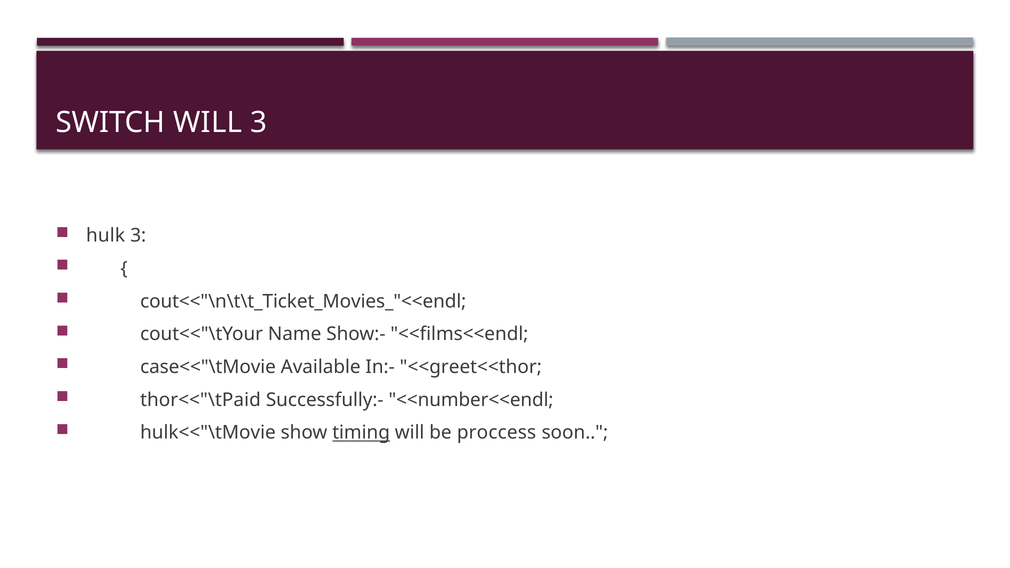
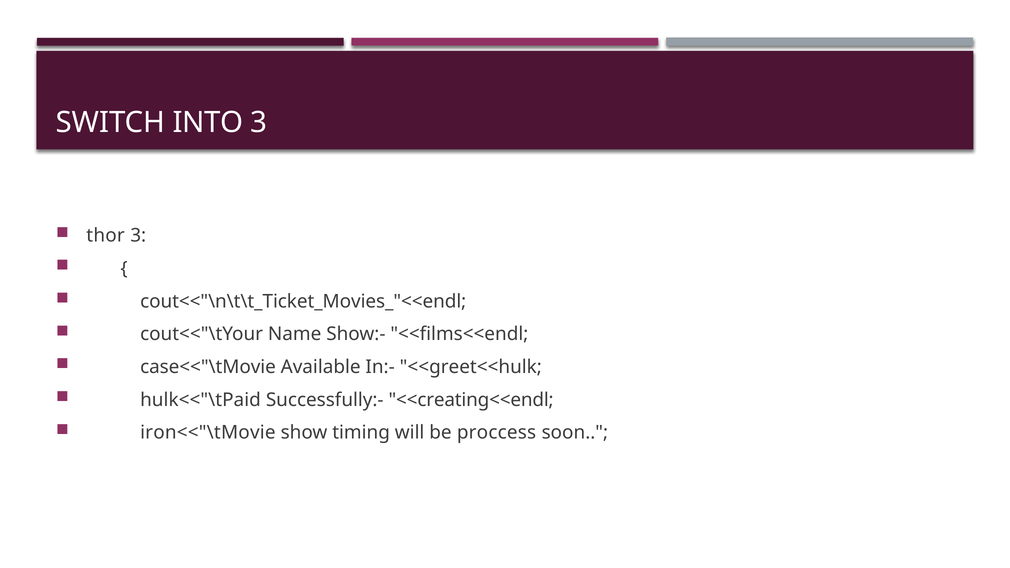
SWITCH WILL: WILL -> INTO (208, 123)
hulk: hulk -> thor (106, 236)
<<greet<<thor: <<greet<<thor -> <<greet<<hulk (471, 367)
thor<<"\tPaid: thor<<"\tPaid -> hulk<<"\tPaid (200, 400)
<<number<<endl: <<number<<endl -> <<creating<<endl (471, 400)
hulk<<"\tMovie: hulk<<"\tMovie -> iron<<"\tMovie (208, 433)
timing underline: present -> none (361, 433)
